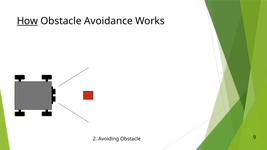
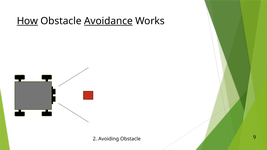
Avoidance underline: none -> present (108, 21)
